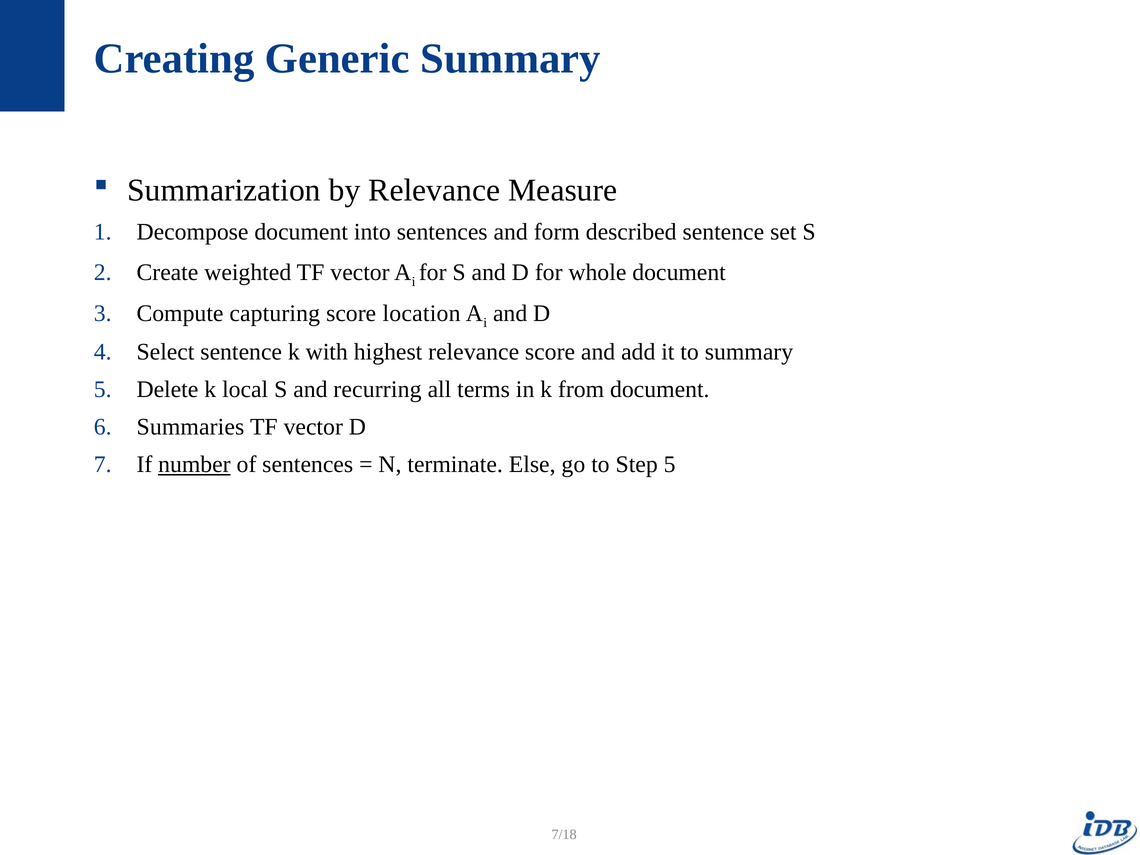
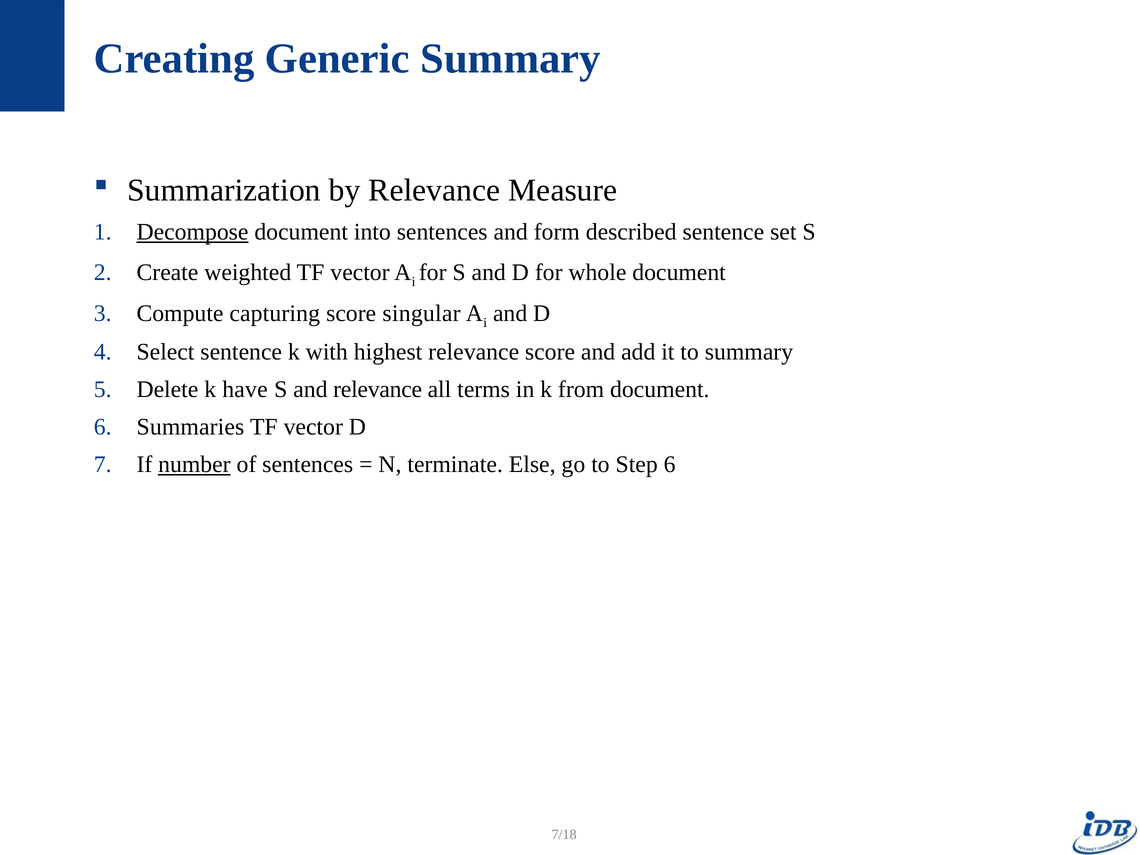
Decompose underline: none -> present (193, 232)
location: location -> singular (422, 314)
local: local -> have (245, 389)
and recurring: recurring -> relevance (378, 389)
Step 5: 5 -> 6 (670, 465)
